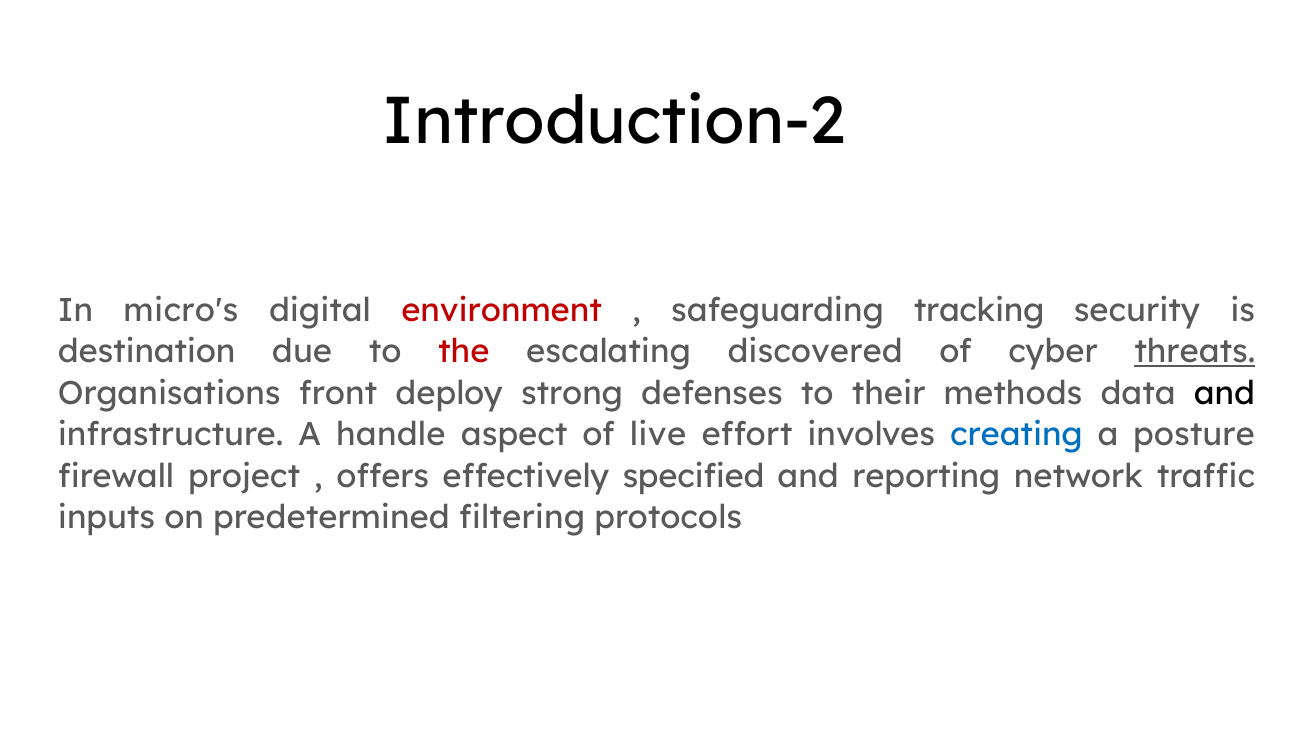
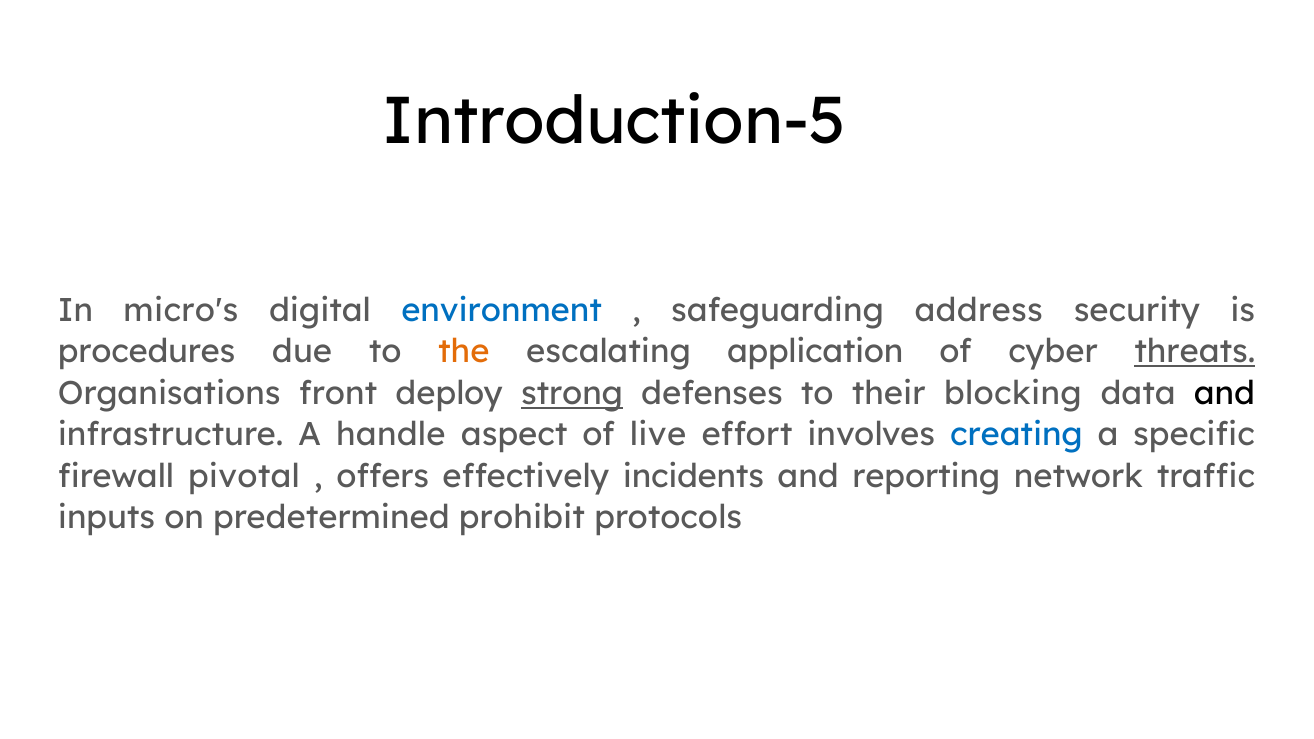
Introduction-2: Introduction-2 -> Introduction-5 (615, 121)
environment colour: red -> blue (502, 311)
tracking: tracking -> address (979, 311)
destination: destination -> procedures (147, 352)
the colour: red -> orange (464, 352)
discovered: discovered -> application (815, 352)
strong underline: none -> present (572, 394)
methods: methods -> blocking (1013, 394)
posture: posture -> specific (1194, 435)
project: project -> pivotal (244, 476)
specified: specified -> incidents (694, 476)
filtering: filtering -> prohibit (522, 518)
